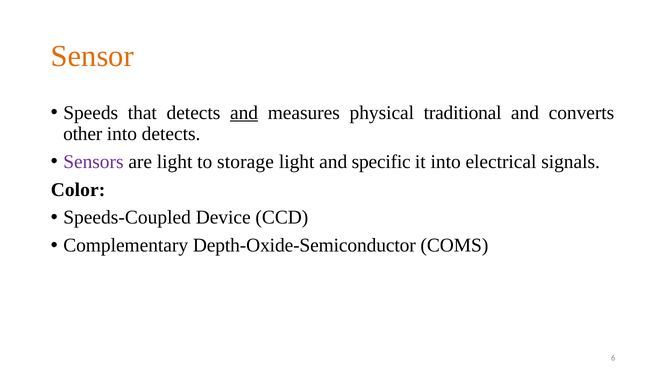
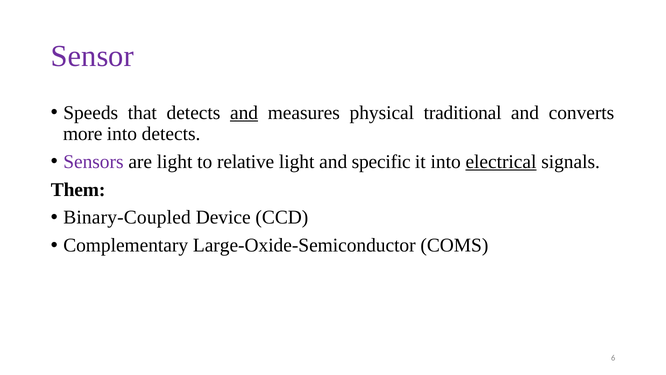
Sensor colour: orange -> purple (92, 56)
other: other -> more (83, 134)
storage: storage -> relative (246, 162)
electrical underline: none -> present (501, 162)
Color: Color -> Them (78, 189)
Speeds-Coupled: Speeds-Coupled -> Binary-Coupled (127, 217)
Depth-Oxide-Semiconductor: Depth-Oxide-Semiconductor -> Large-Oxide-Semiconductor (304, 245)
